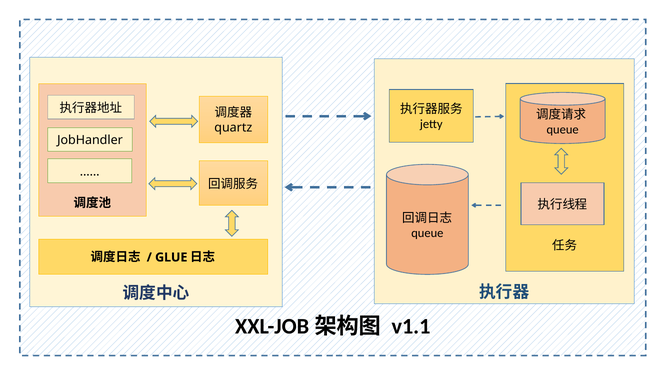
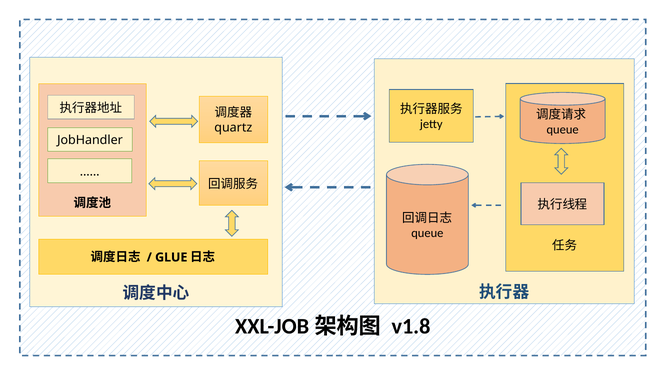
v1.1: v1.1 -> v1.8 (411, 326)
